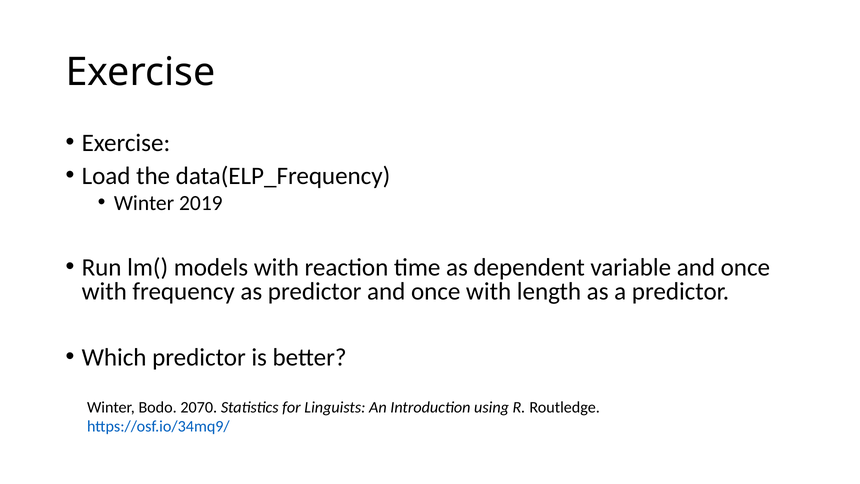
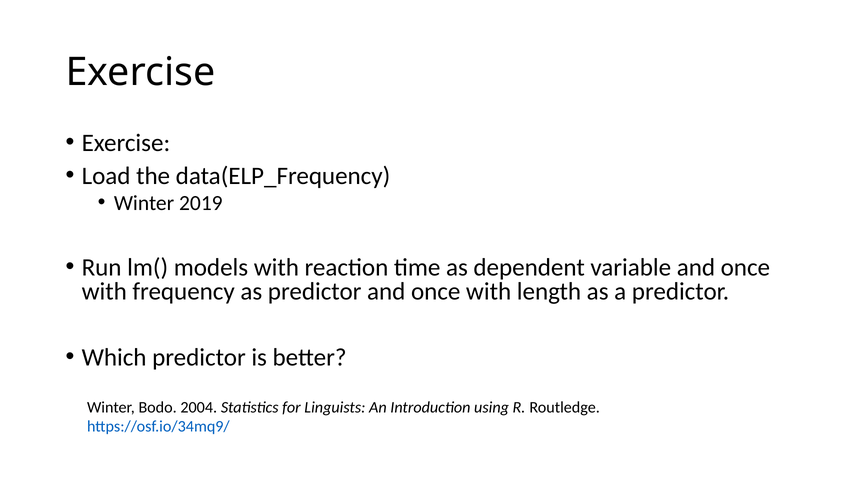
2070: 2070 -> 2004 (199, 407)
